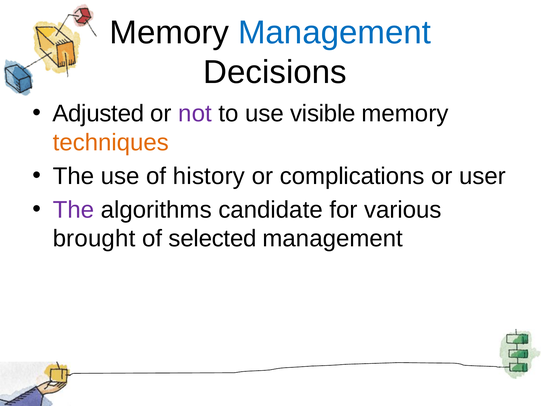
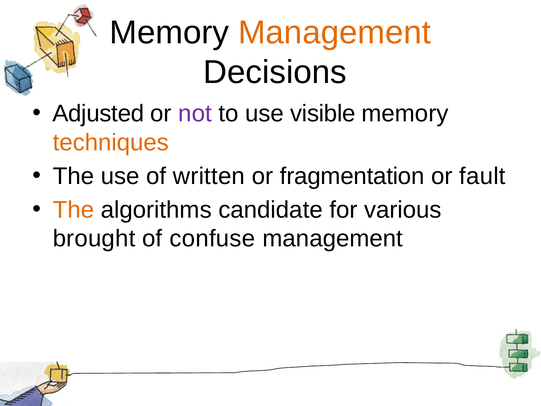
Management colour: blue -> orange (335, 33)
history: history -> written (209, 176)
complications: complications -> fragmentation (352, 176)
user: user -> fault (482, 176)
The colour: purple -> orange (73, 210)
selected: selected -> confuse (212, 239)
